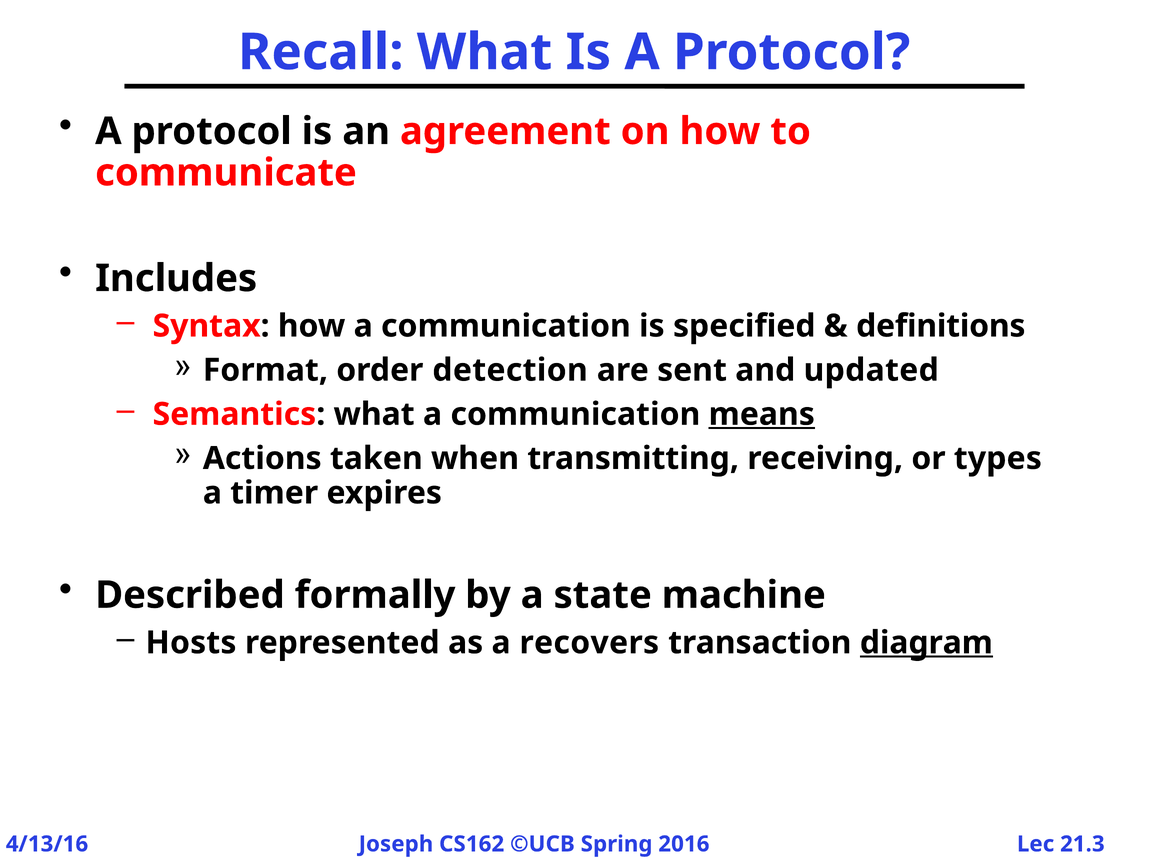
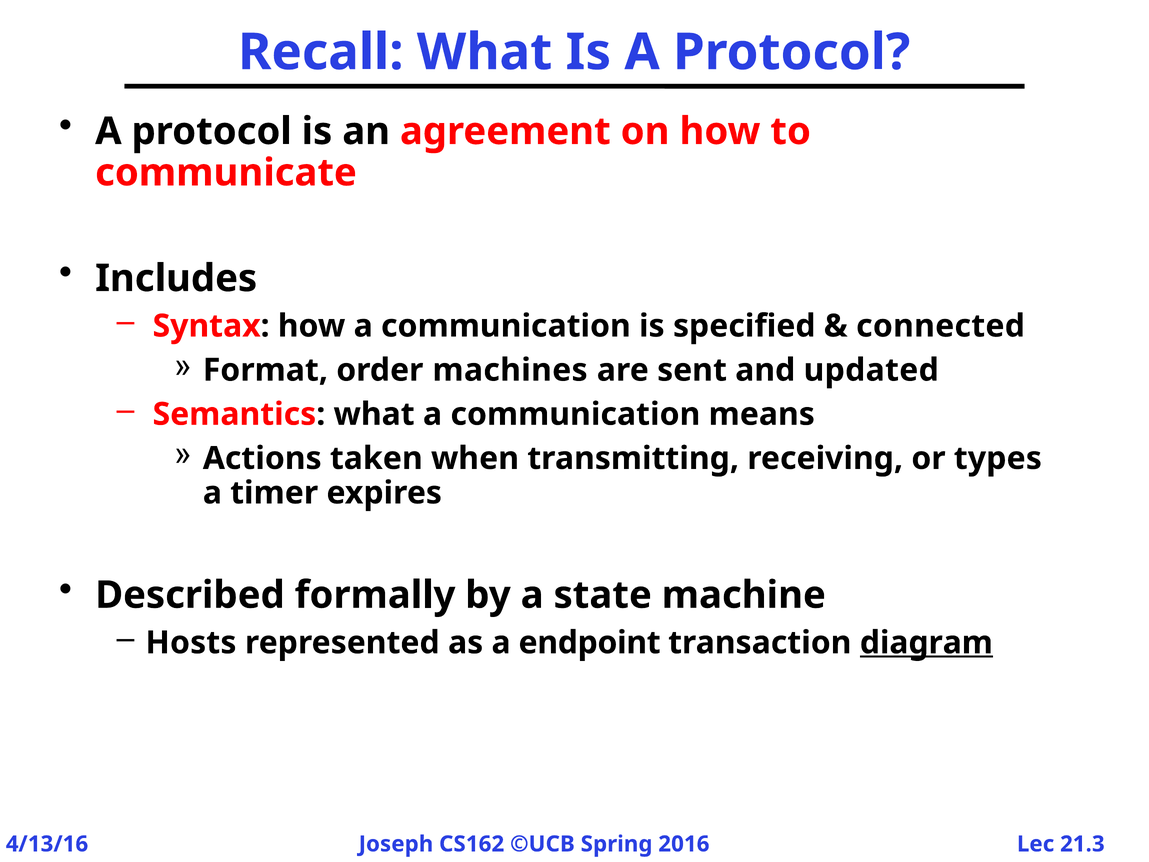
definitions: definitions -> connected (941, 326)
detection: detection -> machines (510, 370)
means underline: present -> none (762, 414)
recovers: recovers -> endpoint (590, 643)
